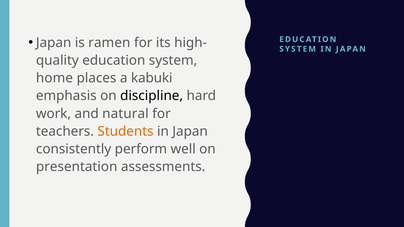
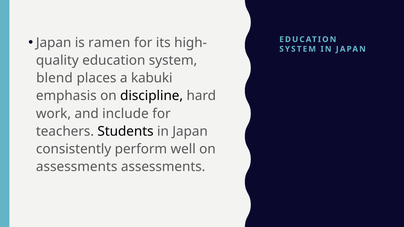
home: home -> blend (54, 78)
natural: natural -> include (125, 114)
Students colour: orange -> black (126, 132)
presentation: presentation -> assessments (77, 167)
